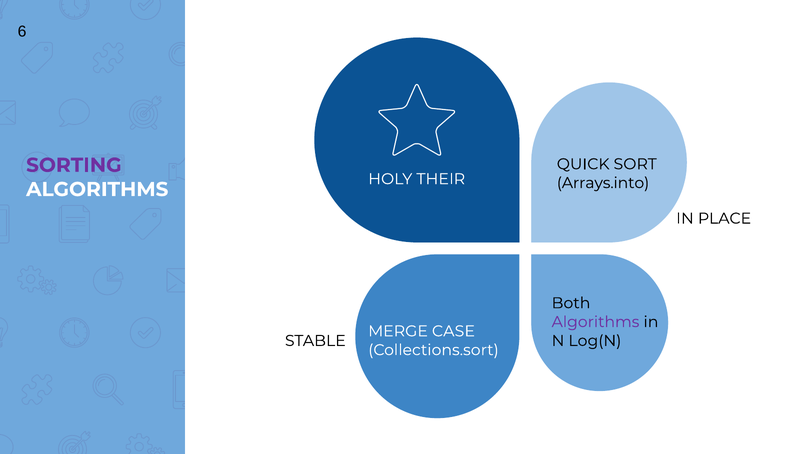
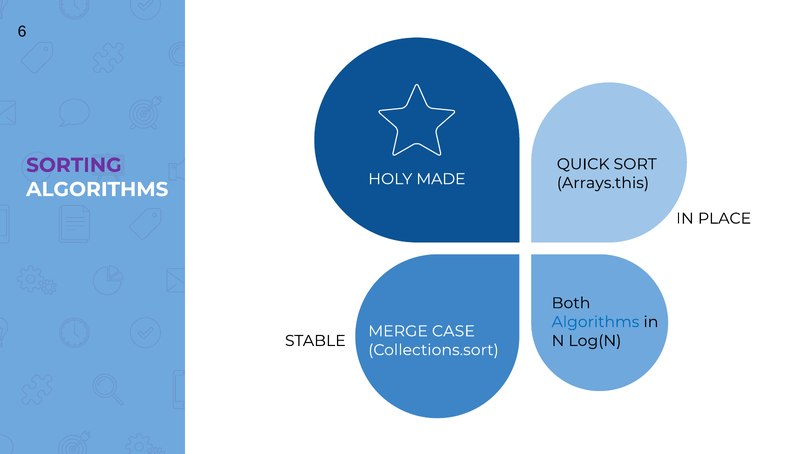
THEIR: THEIR -> MADE (441, 179)
Arrays.into: Arrays.into -> Arrays.this (603, 183)
Algorithms colour: purple -> blue (595, 322)
